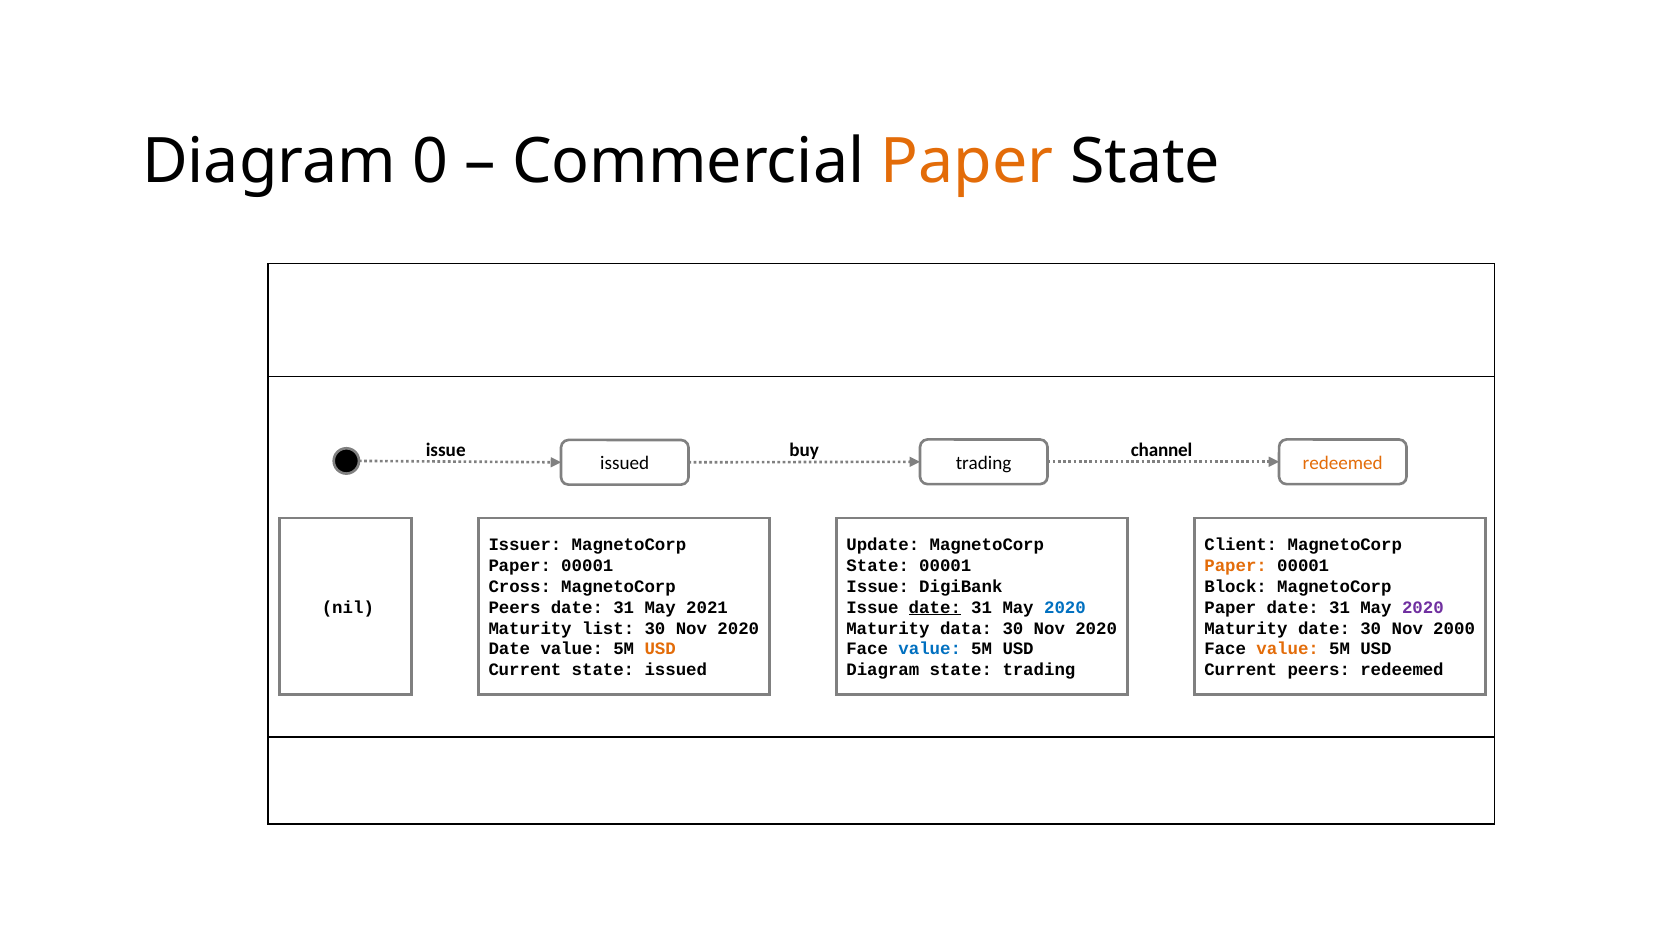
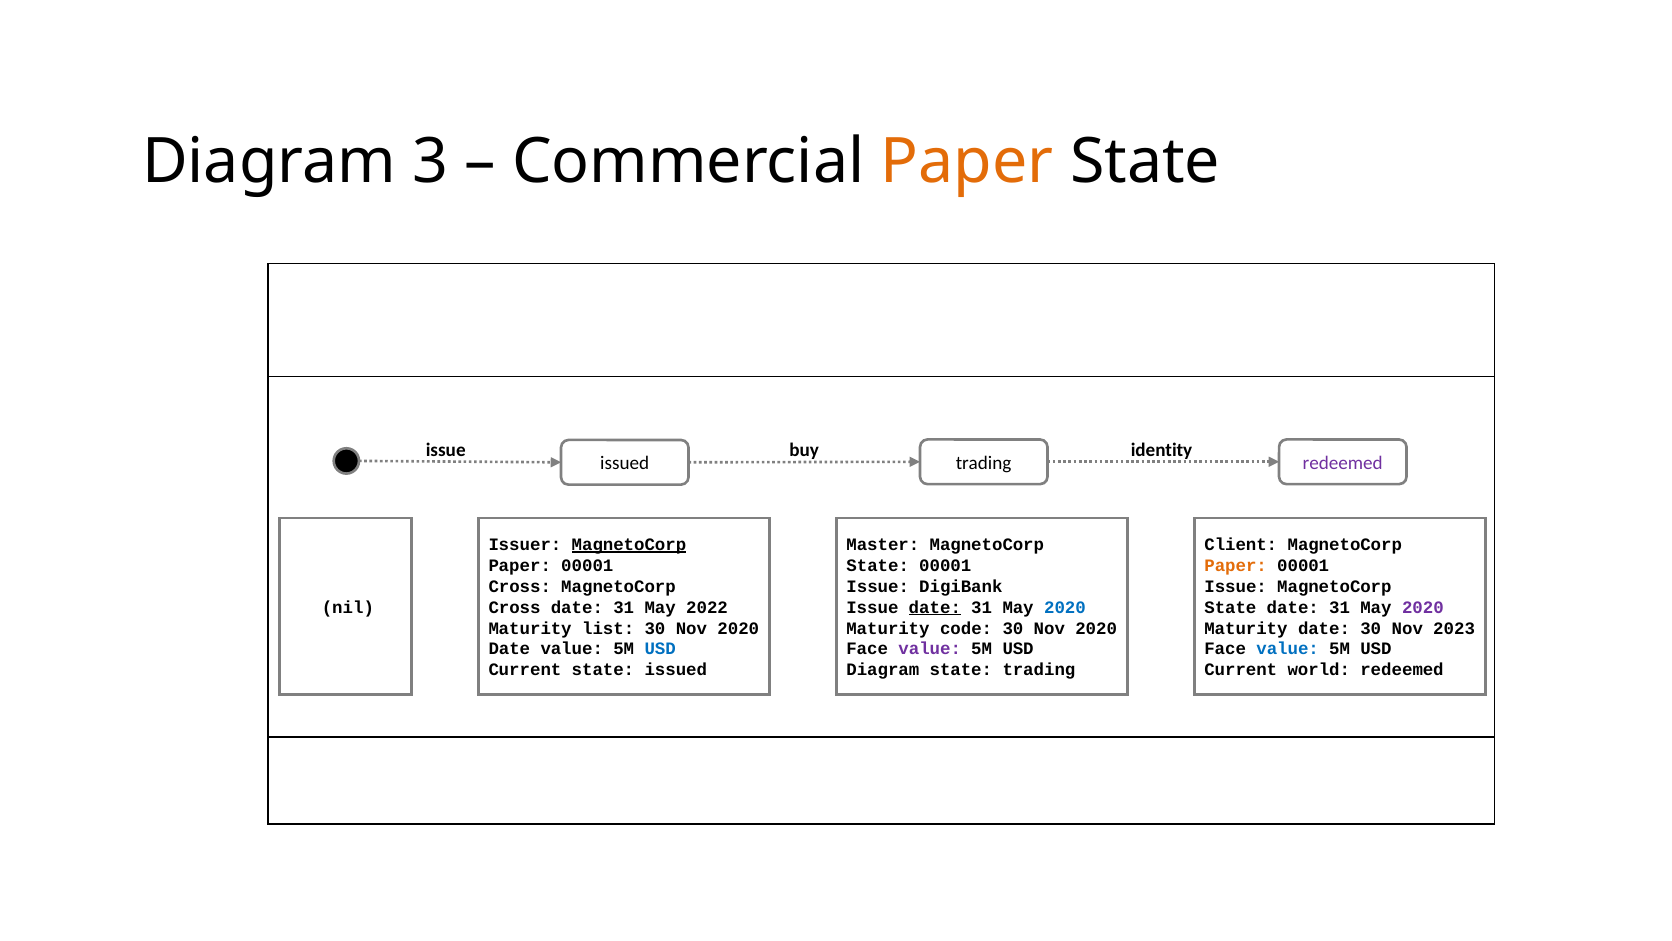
0: 0 -> 3 (430, 161)
channel: channel -> identity (1162, 450)
redeemed colour: orange -> purple (1343, 463)
MagnetoCorp underline: none -> present (629, 544)
Update: Update -> Master (883, 544)
Block: Block -> Issue (1236, 586)
Peers: Peers -> Cross (515, 607)
2021: 2021 -> 2022 (707, 607)
Paper: Paper -> State (1230, 607)
data: data -> code (966, 628)
2000: 2000 -> 2023 (1454, 628)
USD colour: orange -> blue (660, 649)
value colour: blue -> purple (930, 649)
value colour: orange -> blue (1288, 649)
Current peers: peers -> world (1319, 670)
